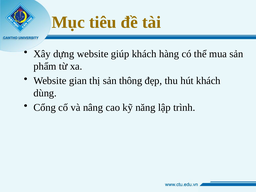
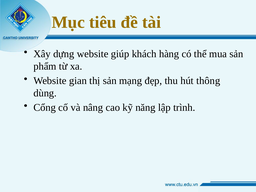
thông: thông -> mạng (131, 81)
hút khách: khách -> thông (208, 81)
